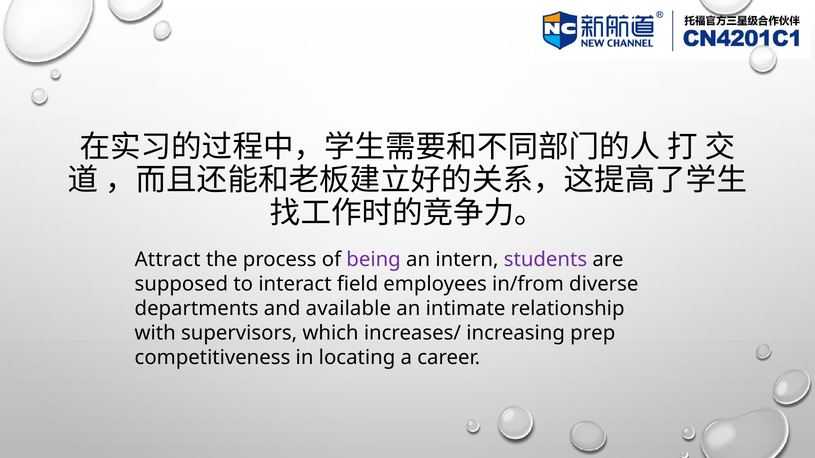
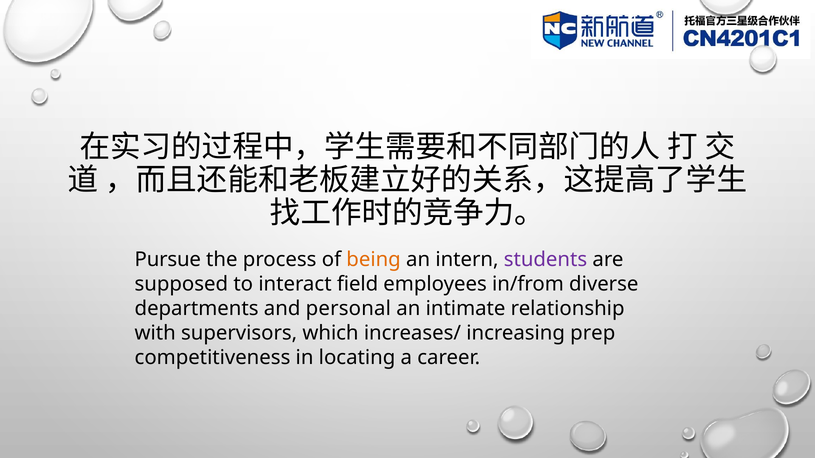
Attract: Attract -> Pursue (168, 260)
being colour: purple -> orange (374, 260)
available: available -> personal (348, 309)
